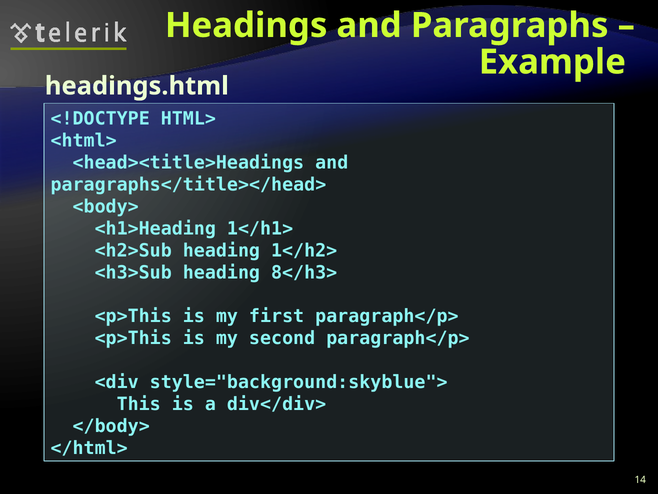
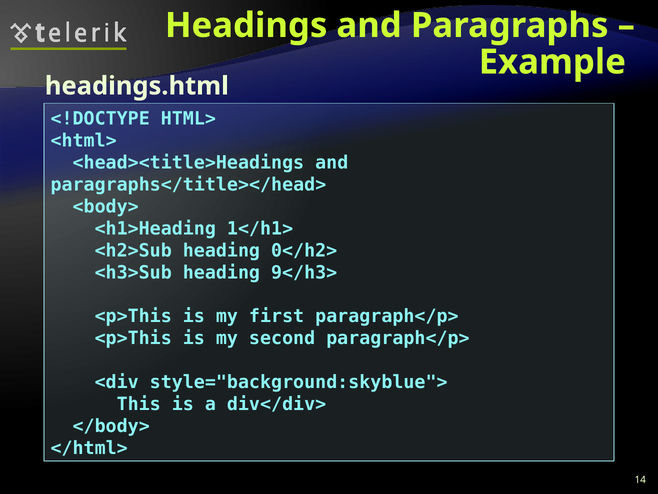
1</h2>: 1</h2> -> 0</h2> (304, 250)
8</h3>: 8</h3> -> 9</h3> (304, 272)
